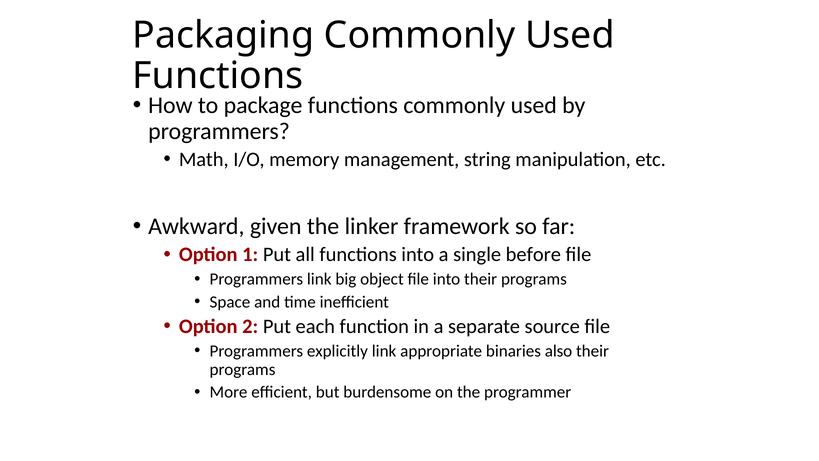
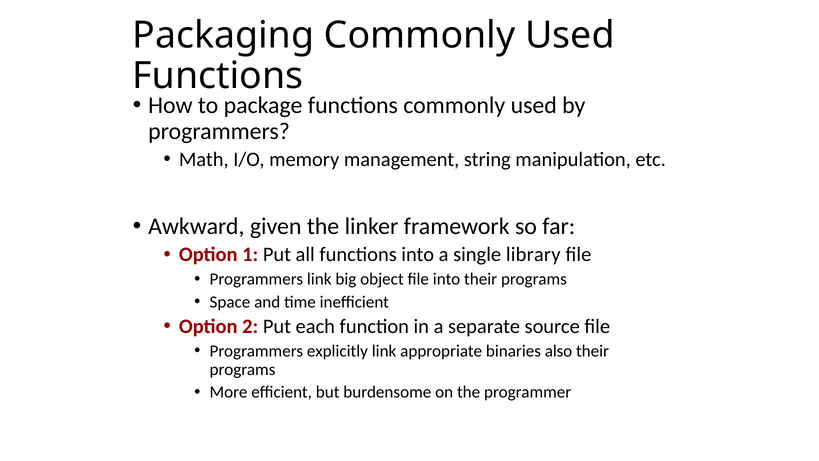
before: before -> library (533, 254)
